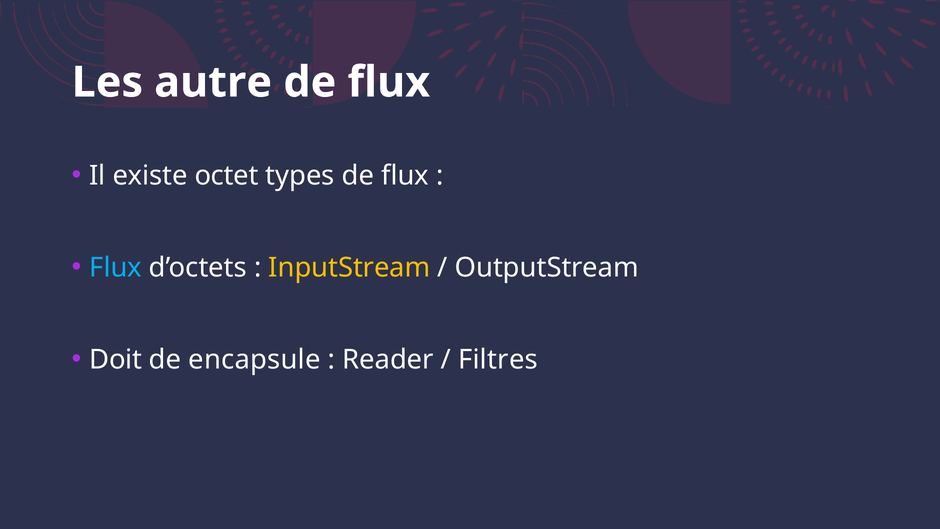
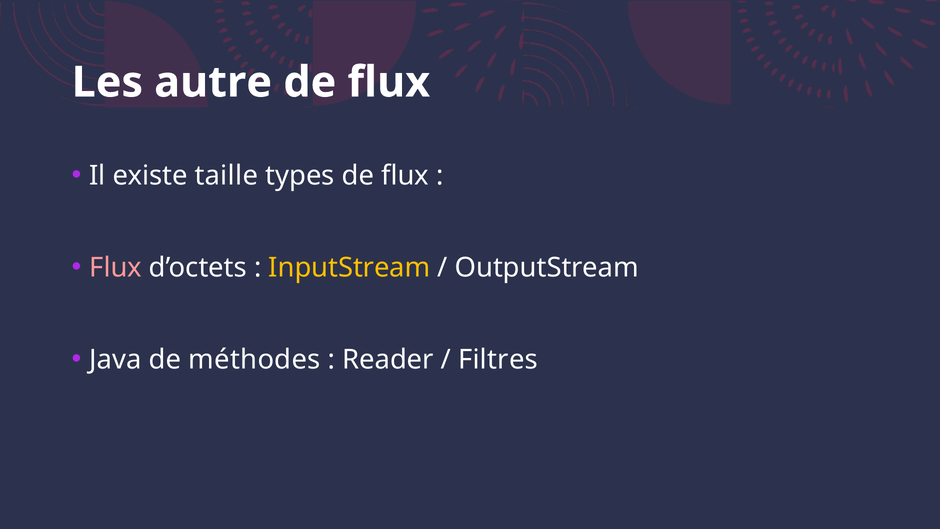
octet: octet -> taille (226, 175)
Flux colour: light blue -> pink (116, 267)
Doit: Doit -> Java (116, 359)
encapsule: encapsule -> méthodes (254, 359)
